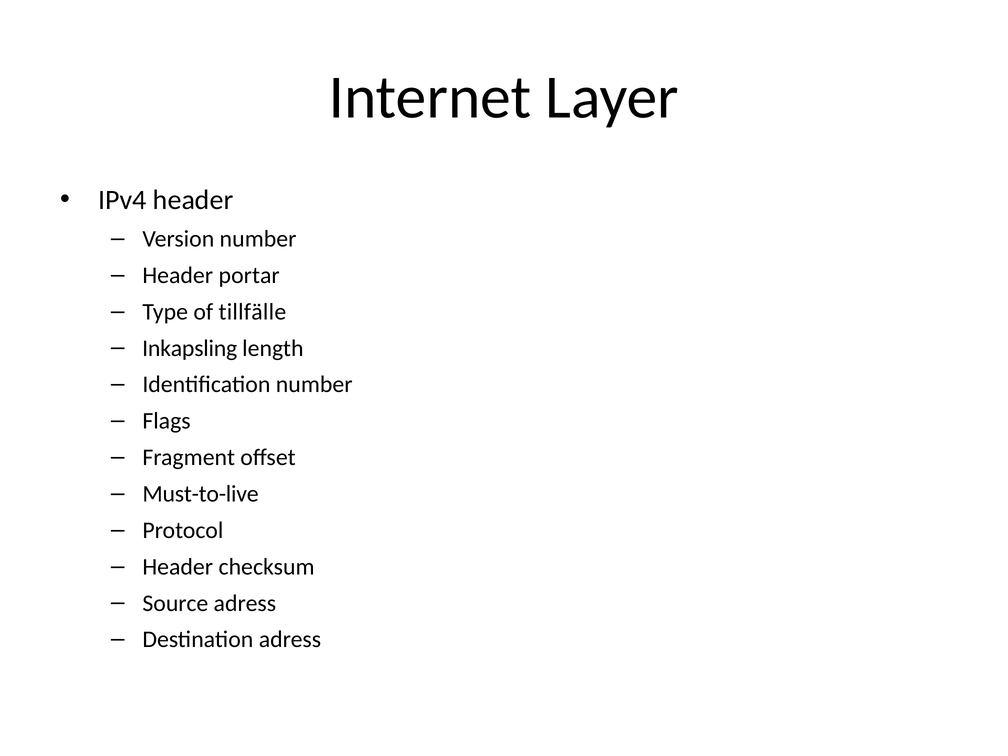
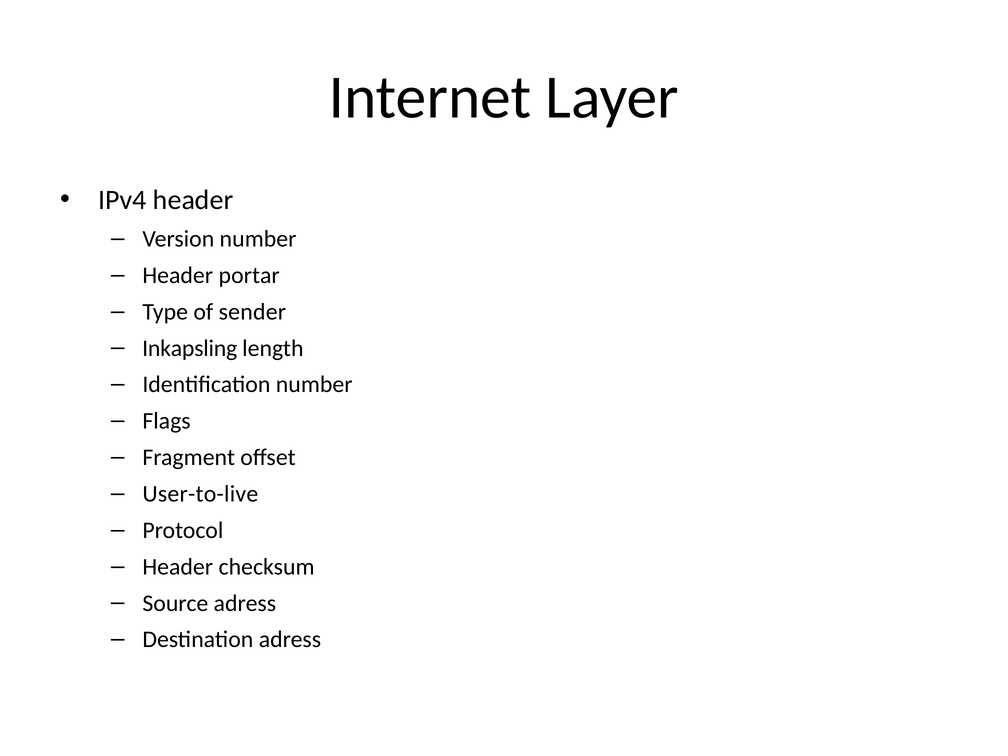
tillfälle: tillfälle -> sender (252, 312)
Must-to-live: Must-to-live -> User-to-live (200, 494)
